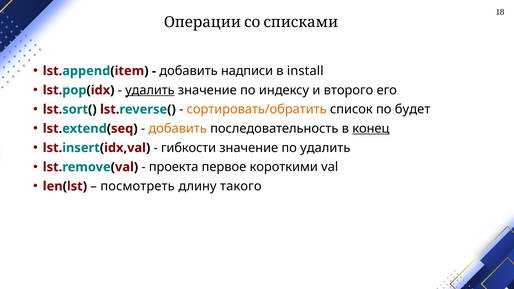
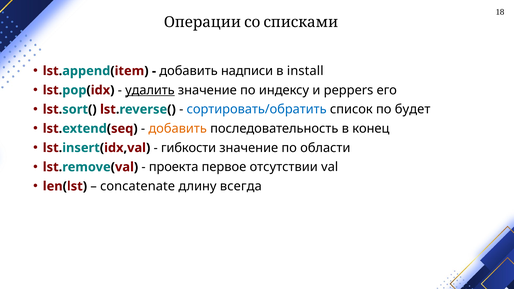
второго: второго -> peppers (348, 90)
сортировать/обратить colour: orange -> blue (257, 109)
конец underline: present -> none (371, 129)
по удалить: удалить -> области (325, 148)
короткими: короткими -> отсутствии (284, 167)
посмотреть: посмотреть -> concatenate (138, 186)
такого: такого -> всегда (241, 186)
